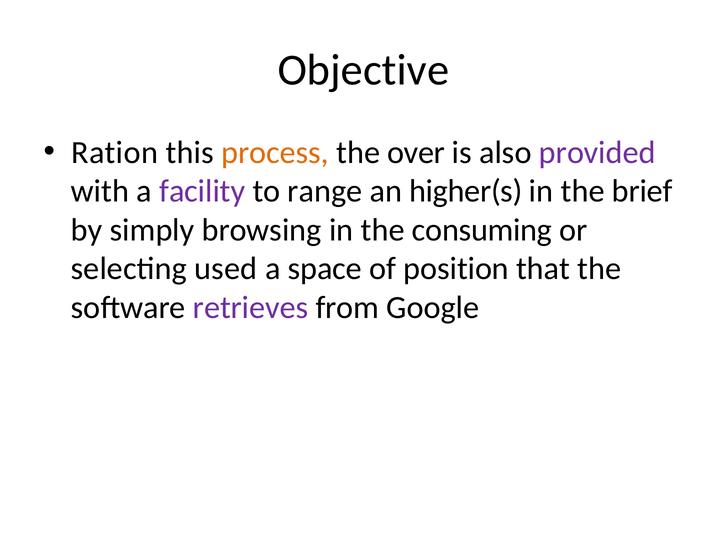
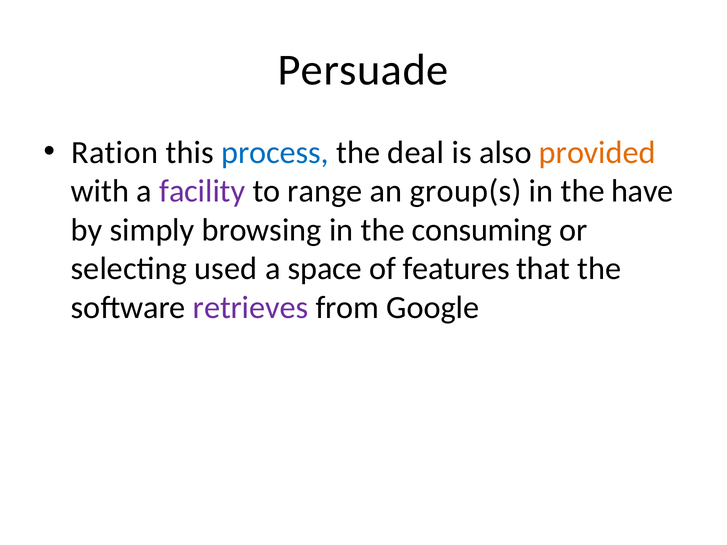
Objective: Objective -> Persuade (363, 70)
process colour: orange -> blue (275, 153)
over: over -> deal (416, 153)
provided colour: purple -> orange (597, 153)
higher(s: higher(s -> group(s (466, 191)
brief: brief -> have (642, 191)
position: position -> features (456, 269)
